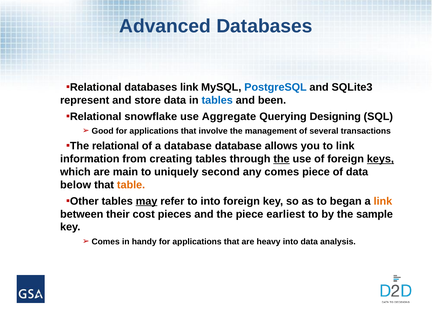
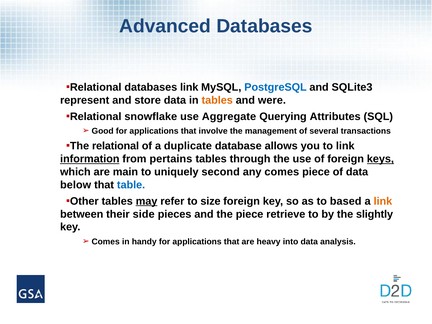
tables colour: blue -> orange (217, 100)
been: been -> were (272, 100)
Designing: Designing -> Attributes (335, 116)
a database: database -> duplicate (188, 146)
information underline: none -> present (90, 159)
creating: creating -> pertains (171, 159)
the underline: present -> none (282, 159)
table colour: orange -> blue (131, 185)
to into: into -> size (211, 201)
began: began -> based (346, 201)
cost: cost -> side (144, 214)
earliest: earliest -> retrieve (286, 214)
sample: sample -> slightly (375, 214)
